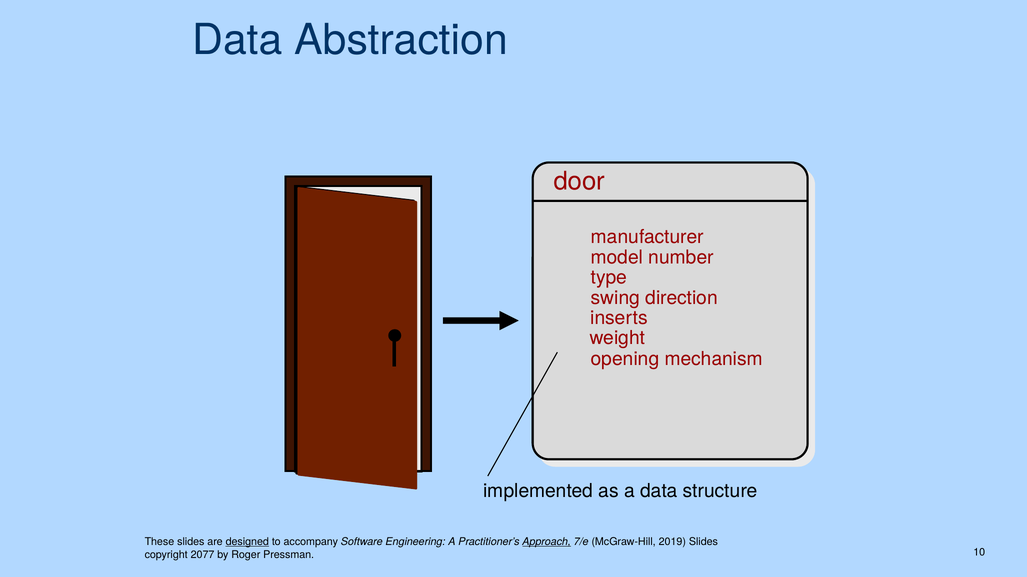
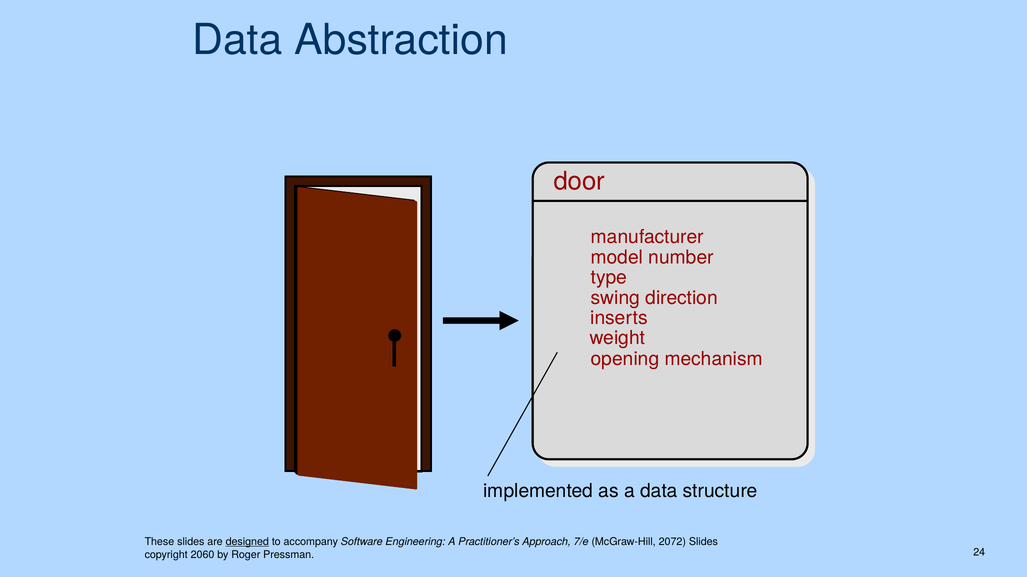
Approach underline: present -> none (547, 542)
2019: 2019 -> 2072 (672, 542)
2077: 2077 -> 2060 (203, 555)
10: 10 -> 24 (979, 553)
